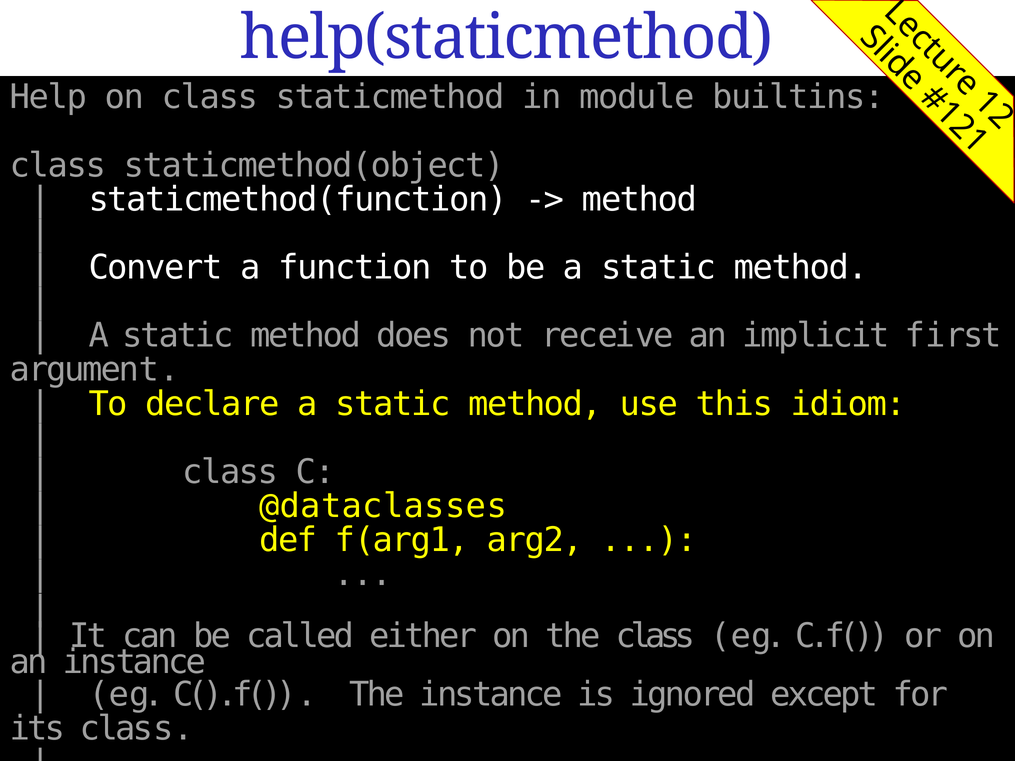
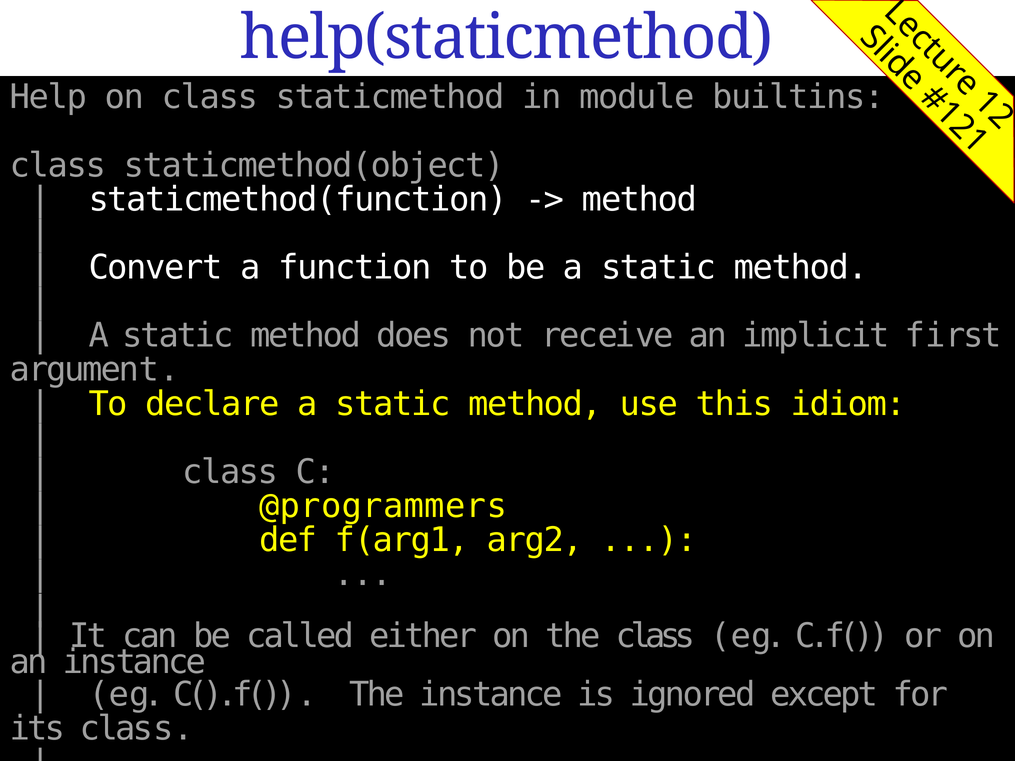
@dataclasses: @dataclasses -> @programmers (383, 506)
